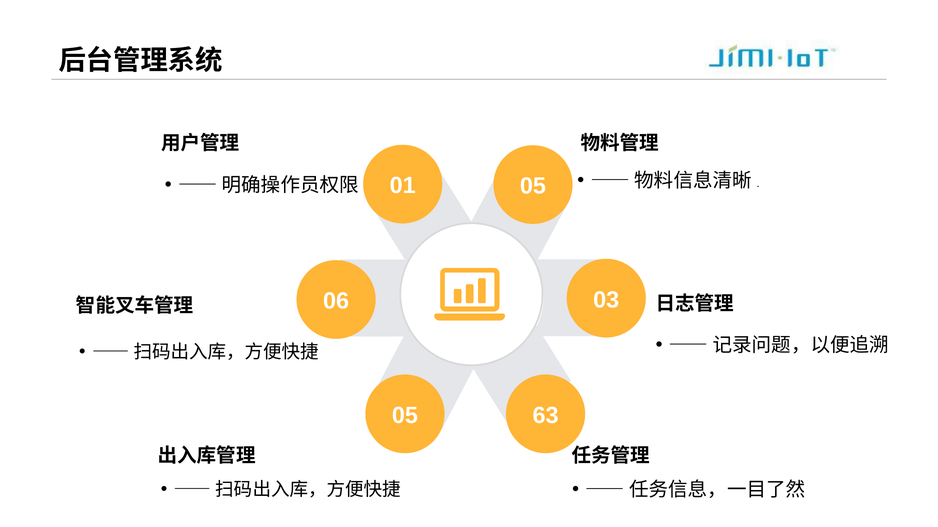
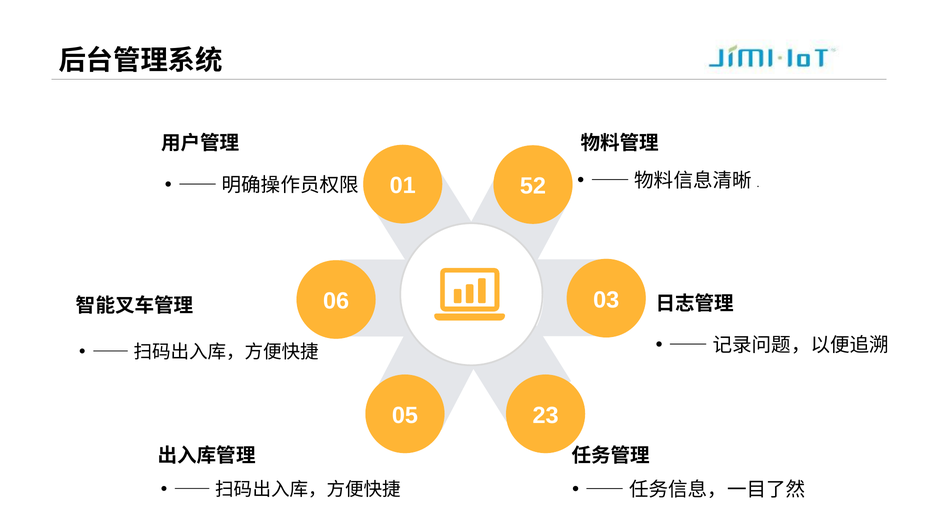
01 05: 05 -> 52 (533, 186)
63: 63 -> 23 (546, 416)
